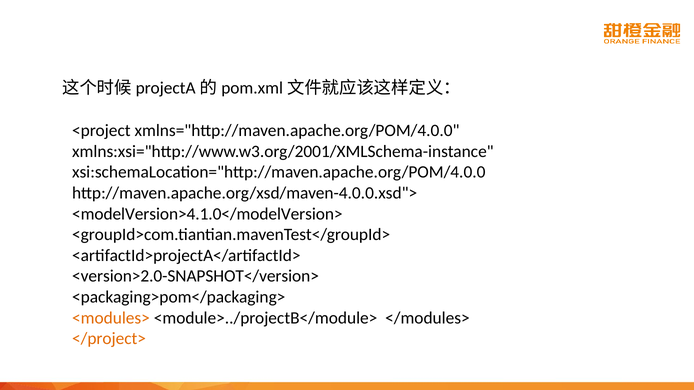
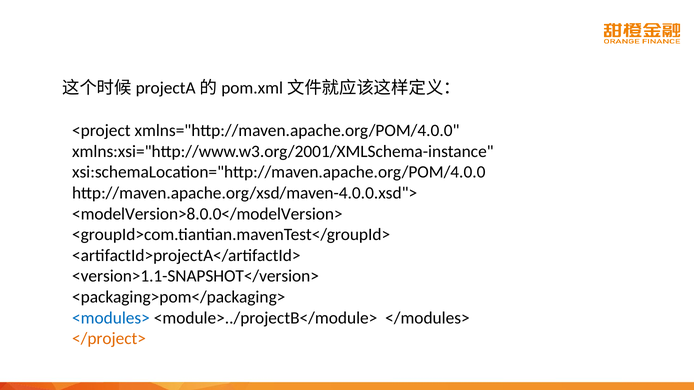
<modelVersion>4.1.0</modelVersion>: <modelVersion>4.1.0</modelVersion> -> <modelVersion>8.0.0</modelVersion> (207, 214)
<version>2.0-SNAPSHOT</version>: <version>2.0-SNAPSHOT</version> -> <version>1.1-SNAPSHOT</version> (196, 277)
<modules> colour: orange -> blue (111, 318)
